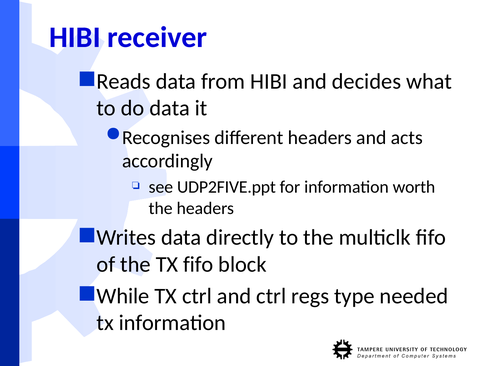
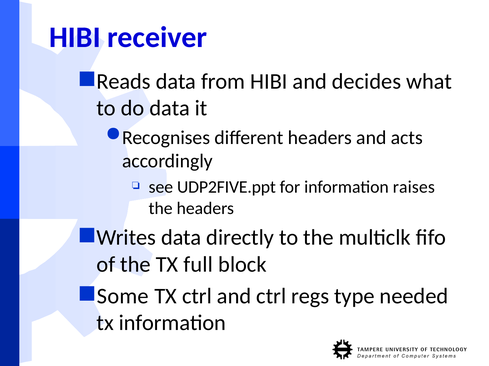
worth: worth -> raises (414, 188)
TX fifo: fifo -> full (198, 265)
While: While -> Some (123, 297)
